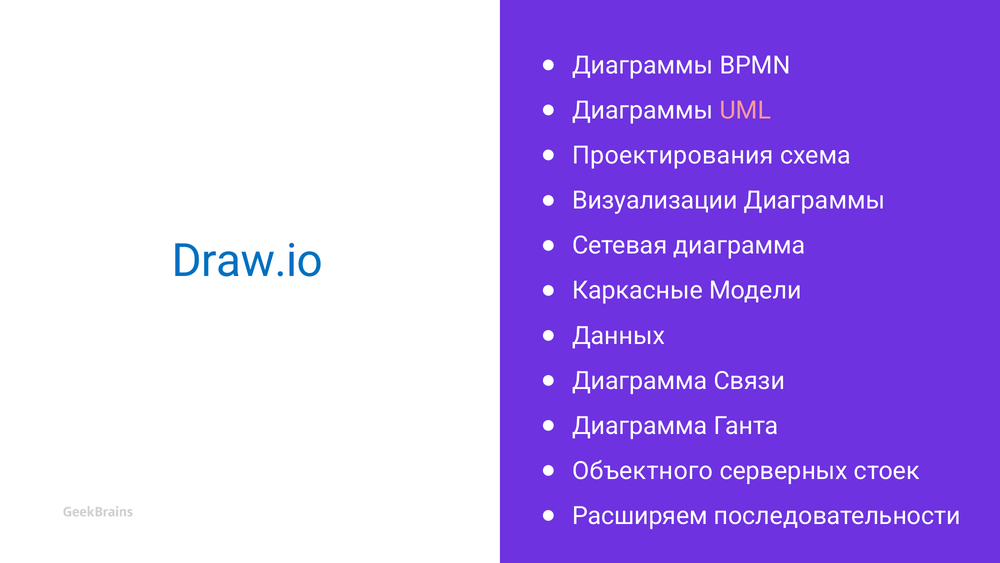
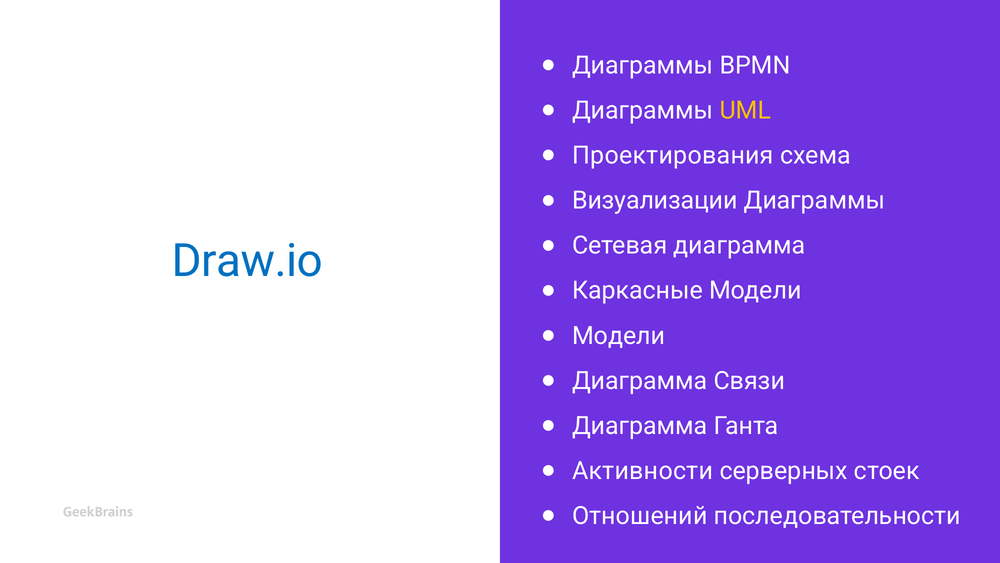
UML colour: pink -> yellow (745, 110)
Данных: Данных -> Модели (619, 335)
Объектного: Объектного -> Активности (643, 470)
Расширяем: Расширяем -> Отношений (640, 515)
